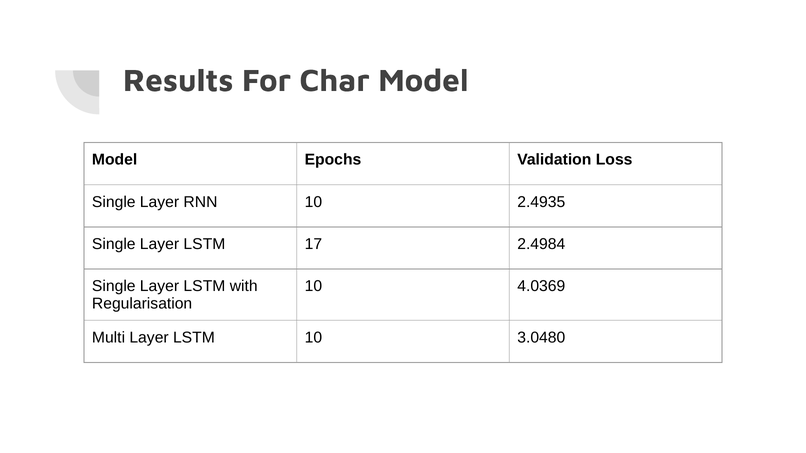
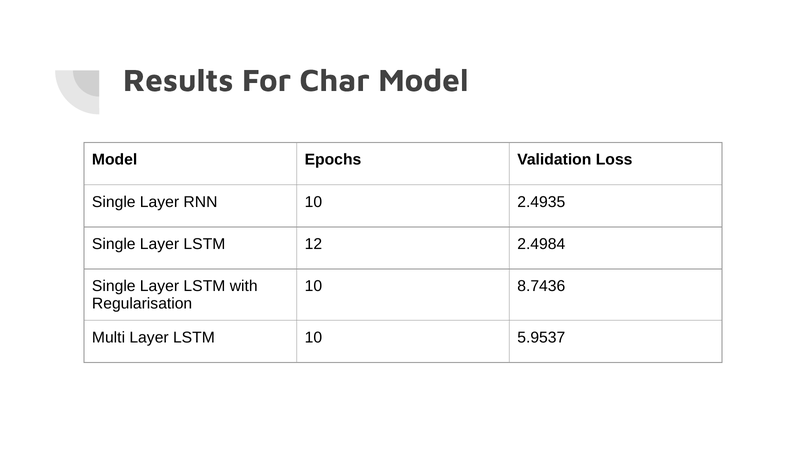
17: 17 -> 12 (313, 244)
4.0369: 4.0369 -> 8.7436 (541, 286)
3.0480: 3.0480 -> 5.9537 (541, 338)
